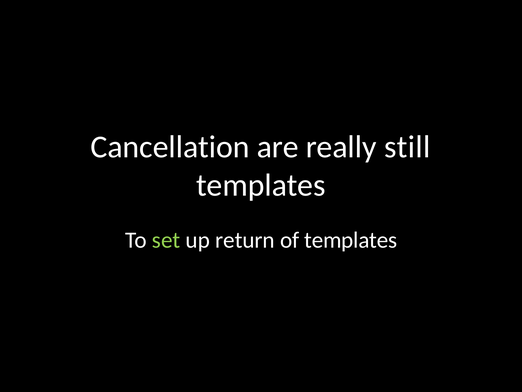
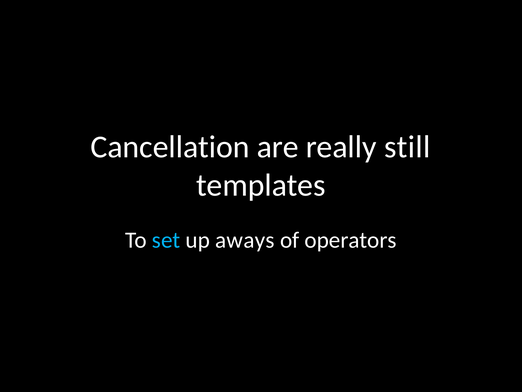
set colour: light green -> light blue (166, 240)
return: return -> aways (245, 240)
of templates: templates -> operators (351, 240)
